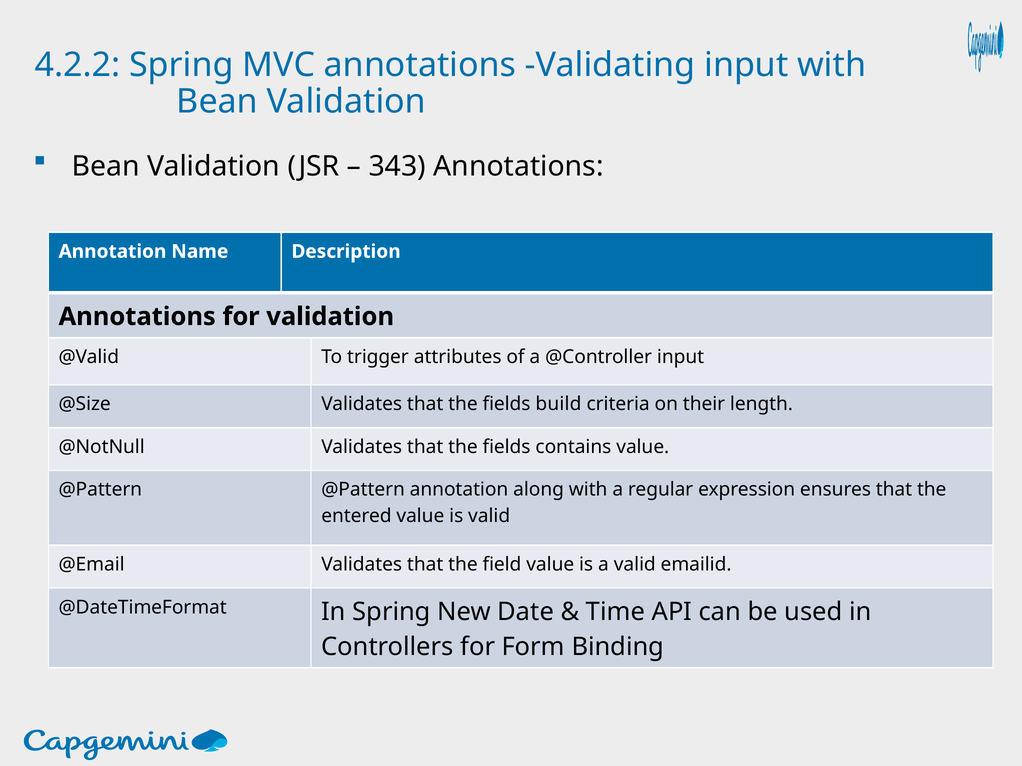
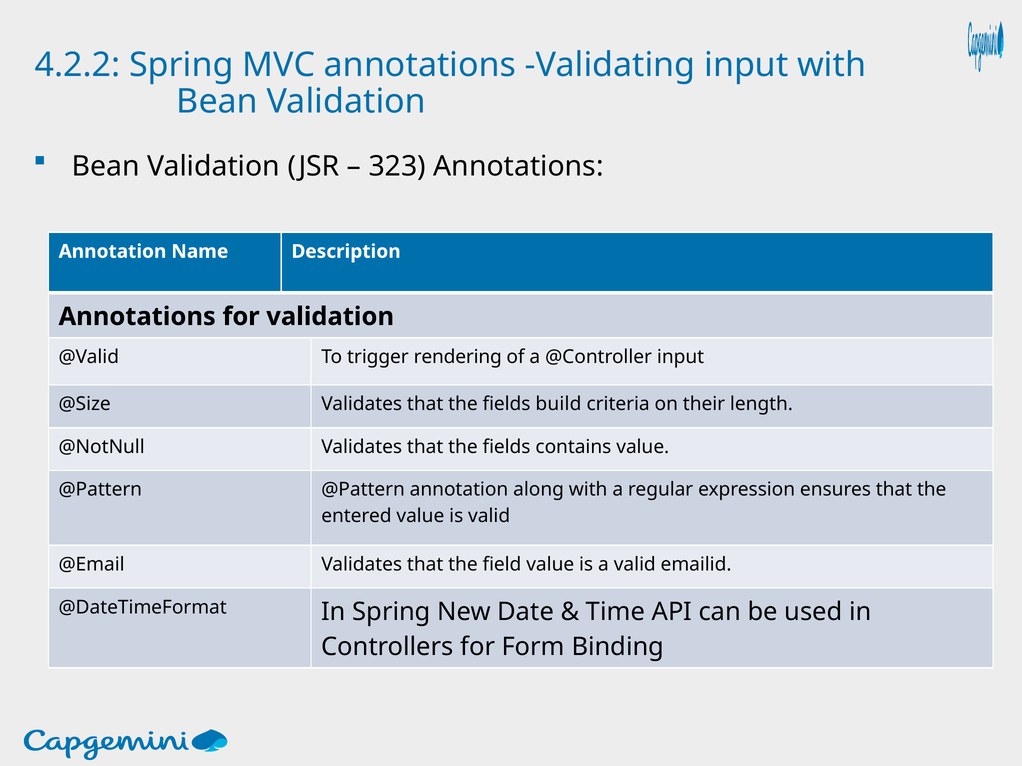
343: 343 -> 323 (397, 166)
attributes: attributes -> rendering (458, 357)
